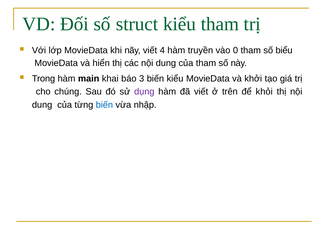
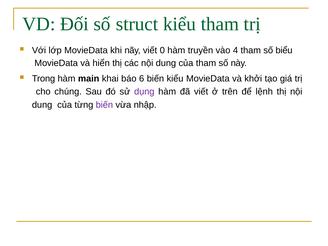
4: 4 -> 0 (162, 50)
0: 0 -> 4 (235, 50)
3: 3 -> 6 (142, 79)
khỏi: khỏi -> lệnh (264, 92)
biến colour: blue -> purple (104, 105)
